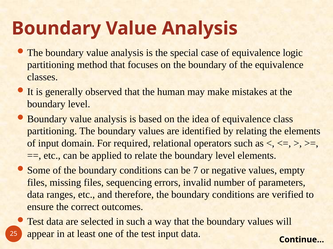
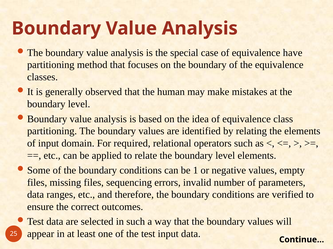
logic: logic -> have (293, 53)
7: 7 -> 1 (196, 171)
